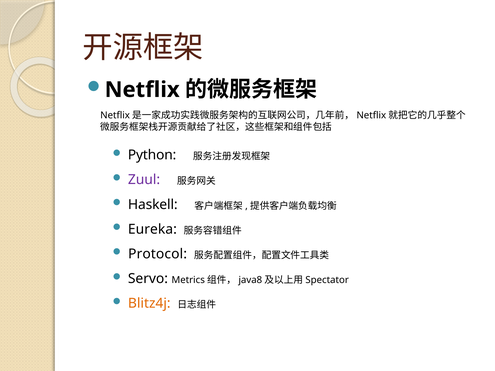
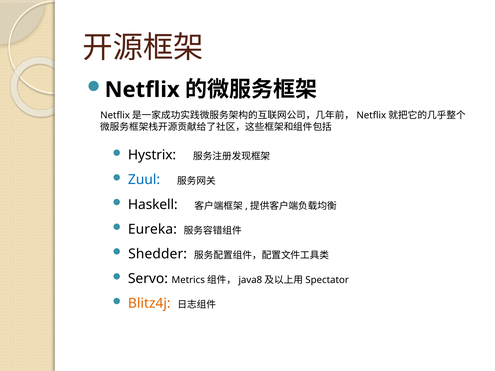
Python: Python -> Hystrix (152, 155)
Zuul colour: purple -> blue (144, 180)
Protocol: Protocol -> Shedder (158, 254)
